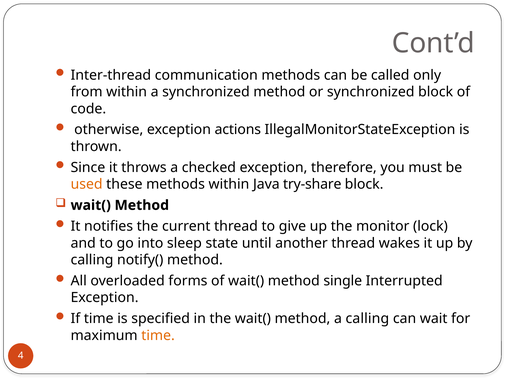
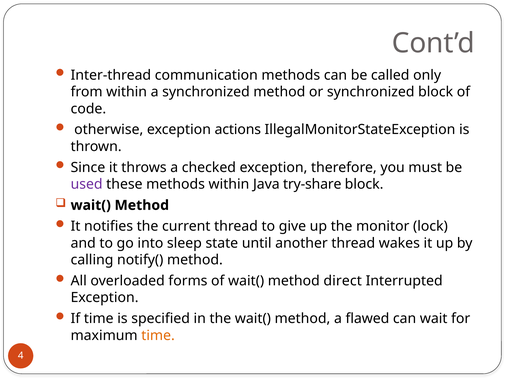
used colour: orange -> purple (87, 184)
single: single -> direct (343, 281)
a calling: calling -> flawed (367, 318)
